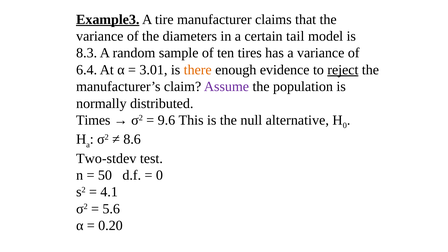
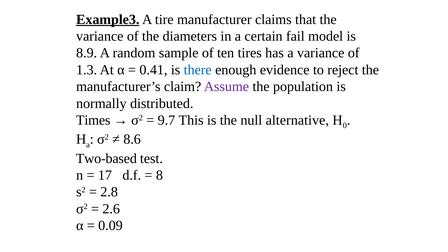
tail: tail -> fail (295, 36)
8.3: 8.3 -> 8.9 (87, 53)
6.4: 6.4 -> 1.3 (87, 70)
3.01: 3.01 -> 0.41 (153, 70)
there colour: orange -> blue (198, 70)
reject underline: present -> none (343, 70)
9.6: 9.6 -> 9.7 (166, 120)
Two-stdev: Two-stdev -> Two-based (106, 158)
50: 50 -> 17 (105, 175)
0: 0 -> 8 (159, 175)
4.1: 4.1 -> 2.8 (109, 192)
5.6: 5.6 -> 2.6 (111, 209)
0.20: 0.20 -> 0.09 (110, 226)
